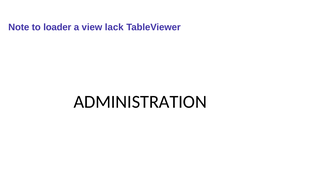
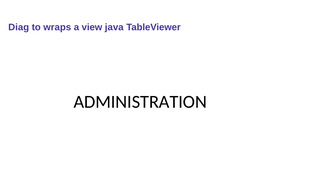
Note: Note -> Diag (19, 27)
loader: loader -> wraps (57, 27)
lack: lack -> java (114, 27)
